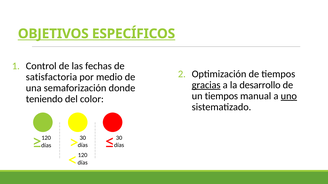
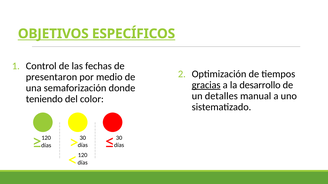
satisfactoria: satisfactoria -> presentaron (51, 77)
un tiempos: tiempos -> detalles (221, 96)
uno underline: present -> none (289, 96)
